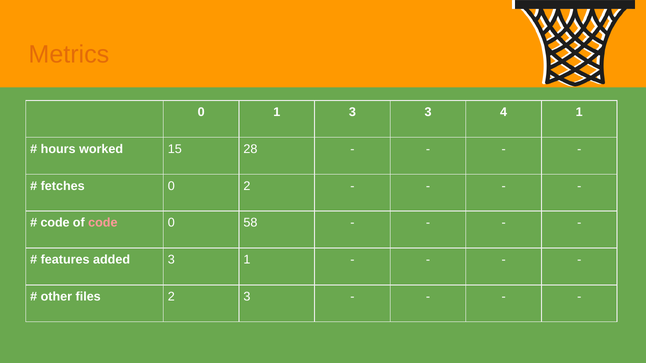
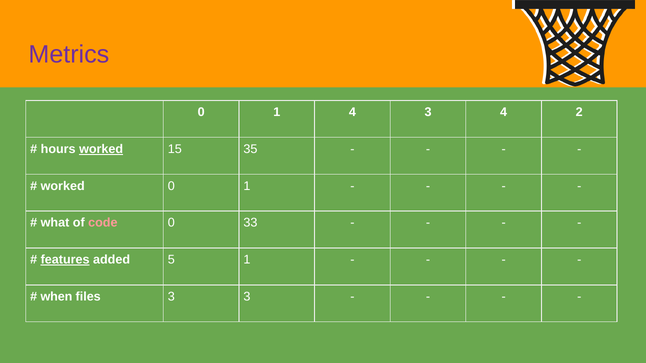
Metrics colour: orange -> purple (69, 55)
1 3: 3 -> 4 (352, 112)
4 1: 1 -> 2 (579, 112)
worked underline: none -> present (101, 149)
28: 28 -> 35 (250, 149)
fetches: fetches -> worked (63, 186)
2: 2 -> 1 (247, 186)
code: code -> what (55, 223)
58: 58 -> 33 (250, 223)
features underline: none -> present (65, 260)
added 3: 3 -> 5 (171, 260)
other: other -> when (56, 297)
files 2: 2 -> 3 (171, 297)
